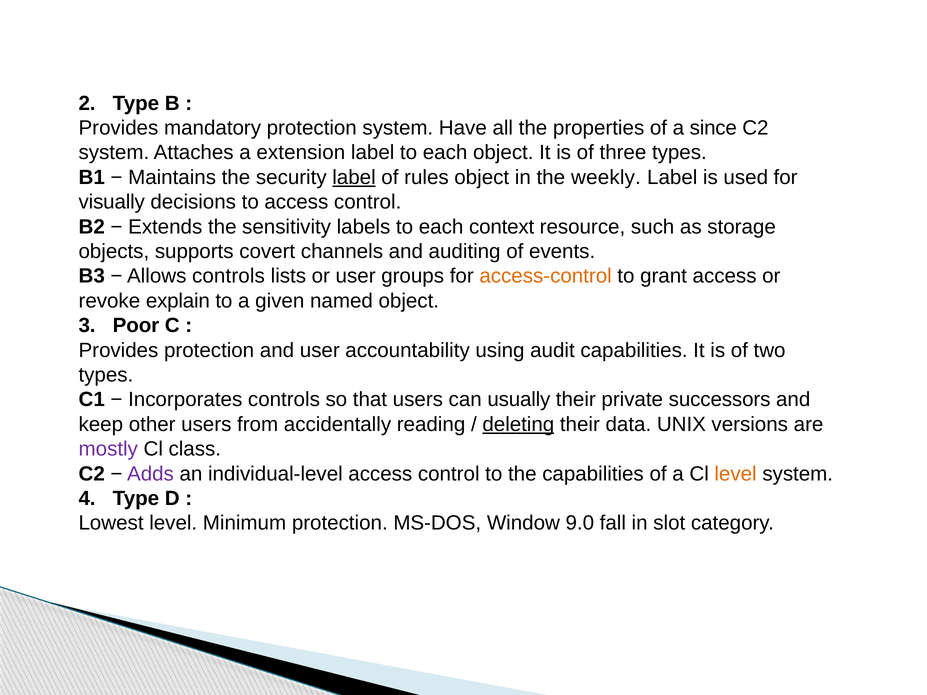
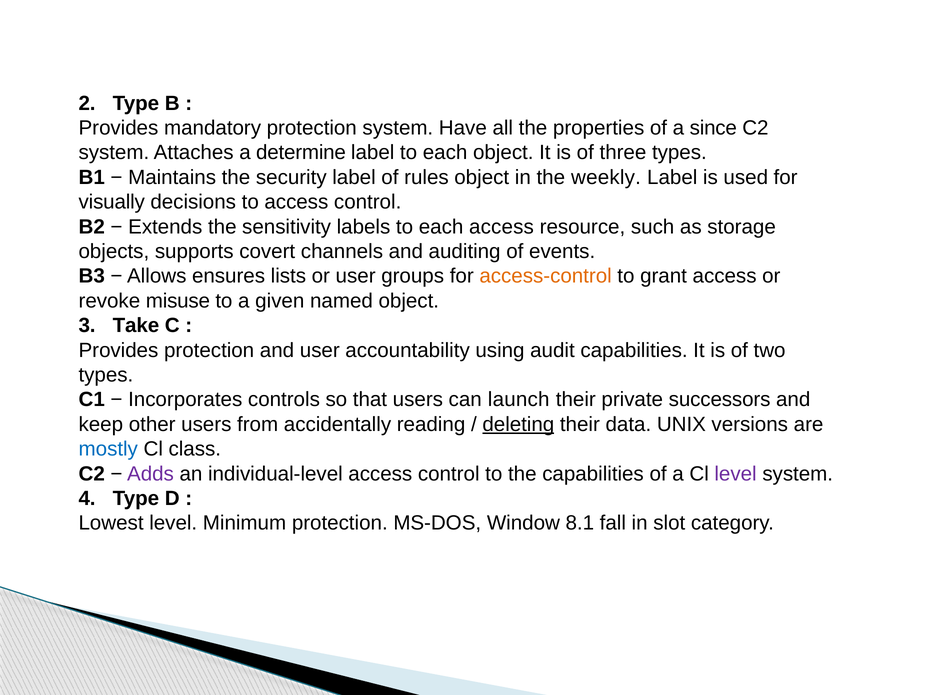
extension: extension -> determine (301, 153)
label underline: present -> none (354, 177)
each context: context -> access (501, 227)
Allows controls: controls -> ensures (229, 276)
explain: explain -> misuse (178, 301)
Poor: Poor -> Take (136, 326)
usually: usually -> launch (519, 400)
mostly colour: purple -> blue (108, 449)
level colour: orange -> purple (736, 474)
9.0: 9.0 -> 8.1 (580, 523)
